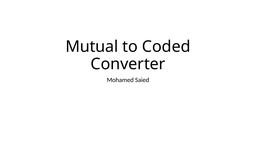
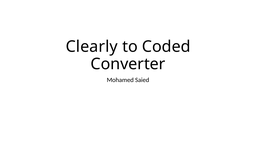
Mutual: Mutual -> Clearly (92, 47)
